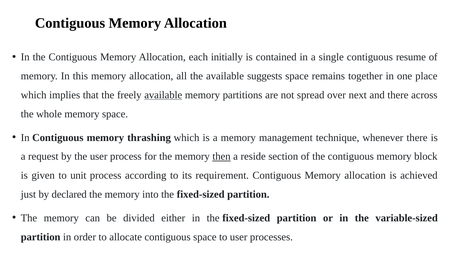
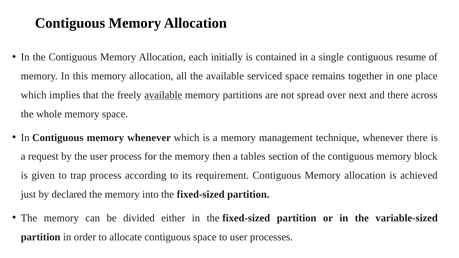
suggests: suggests -> serviced (265, 76)
memory thrashing: thrashing -> whenever (149, 138)
then underline: present -> none (221, 157)
reside: reside -> tables (253, 157)
unit: unit -> trap (78, 176)
